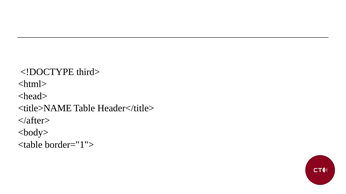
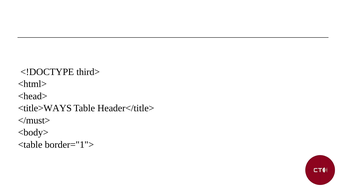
<title>NAME: <title>NAME -> <title>WAYS (45, 109)
</after>: </after> -> </must> (34, 121)
